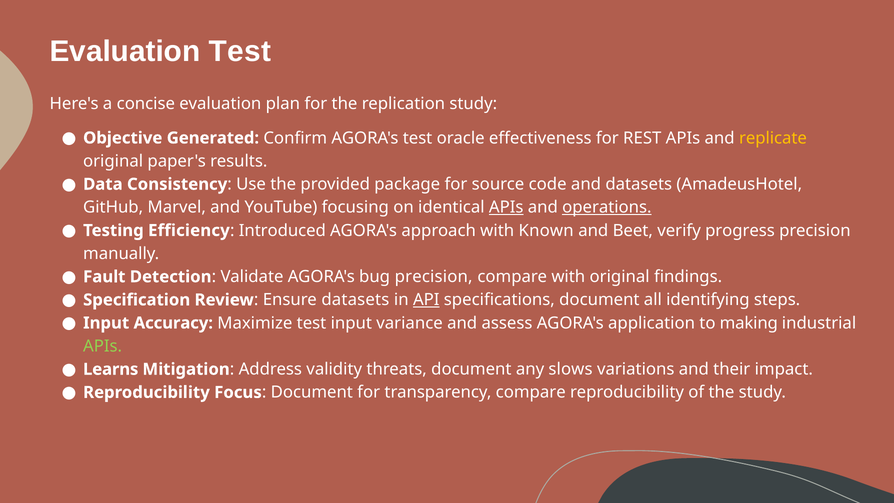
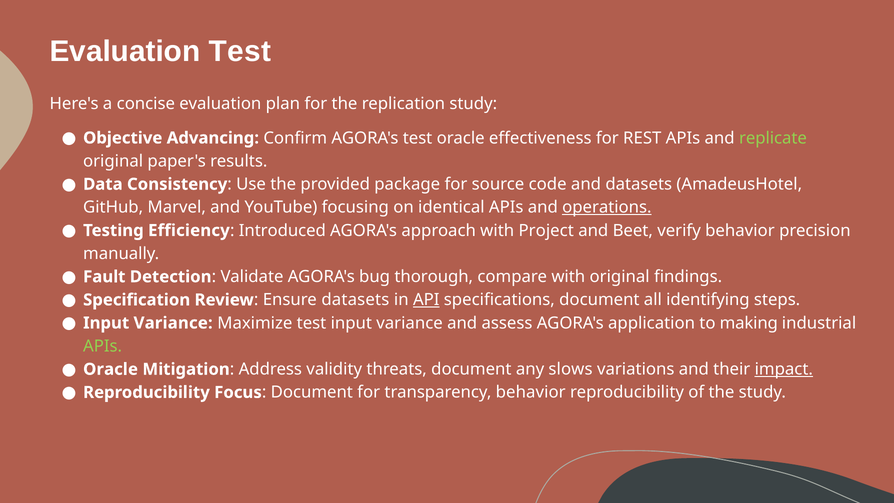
Generated: Generated -> Advancing (213, 138)
replicate colour: yellow -> light green (773, 138)
APIs underline: present -> none (506, 207)
Known: Known -> Project (546, 230)
verify progress: progress -> behavior (740, 230)
bug precision: precision -> thorough (434, 277)
Accuracy: Accuracy -> Variance (173, 323)
Learns: Learns -> Oracle (111, 369)
impact underline: none -> present (784, 369)
transparency compare: compare -> behavior (531, 392)
